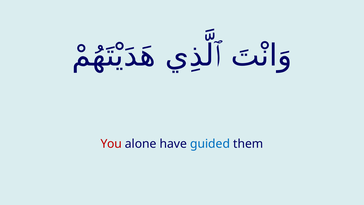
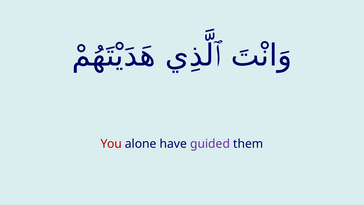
guided colour: blue -> purple (210, 144)
